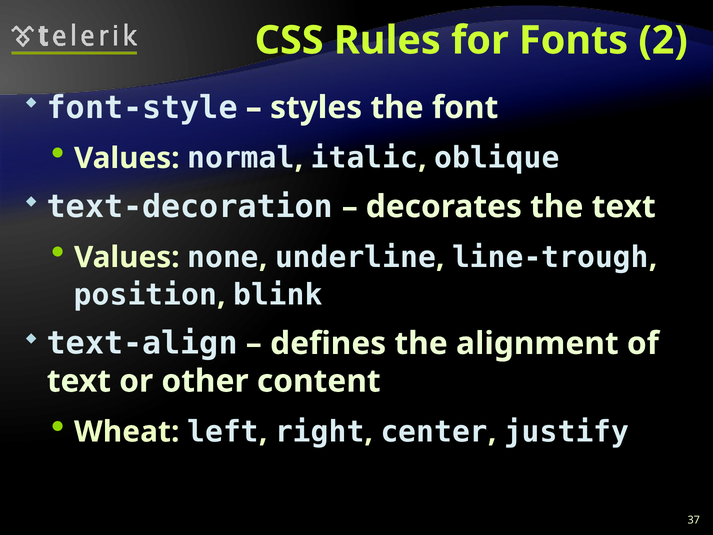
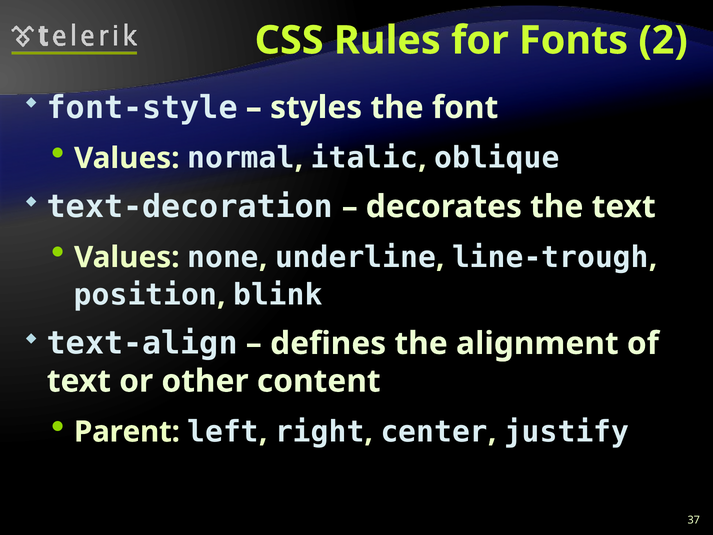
Wheat: Wheat -> Parent (127, 432)
